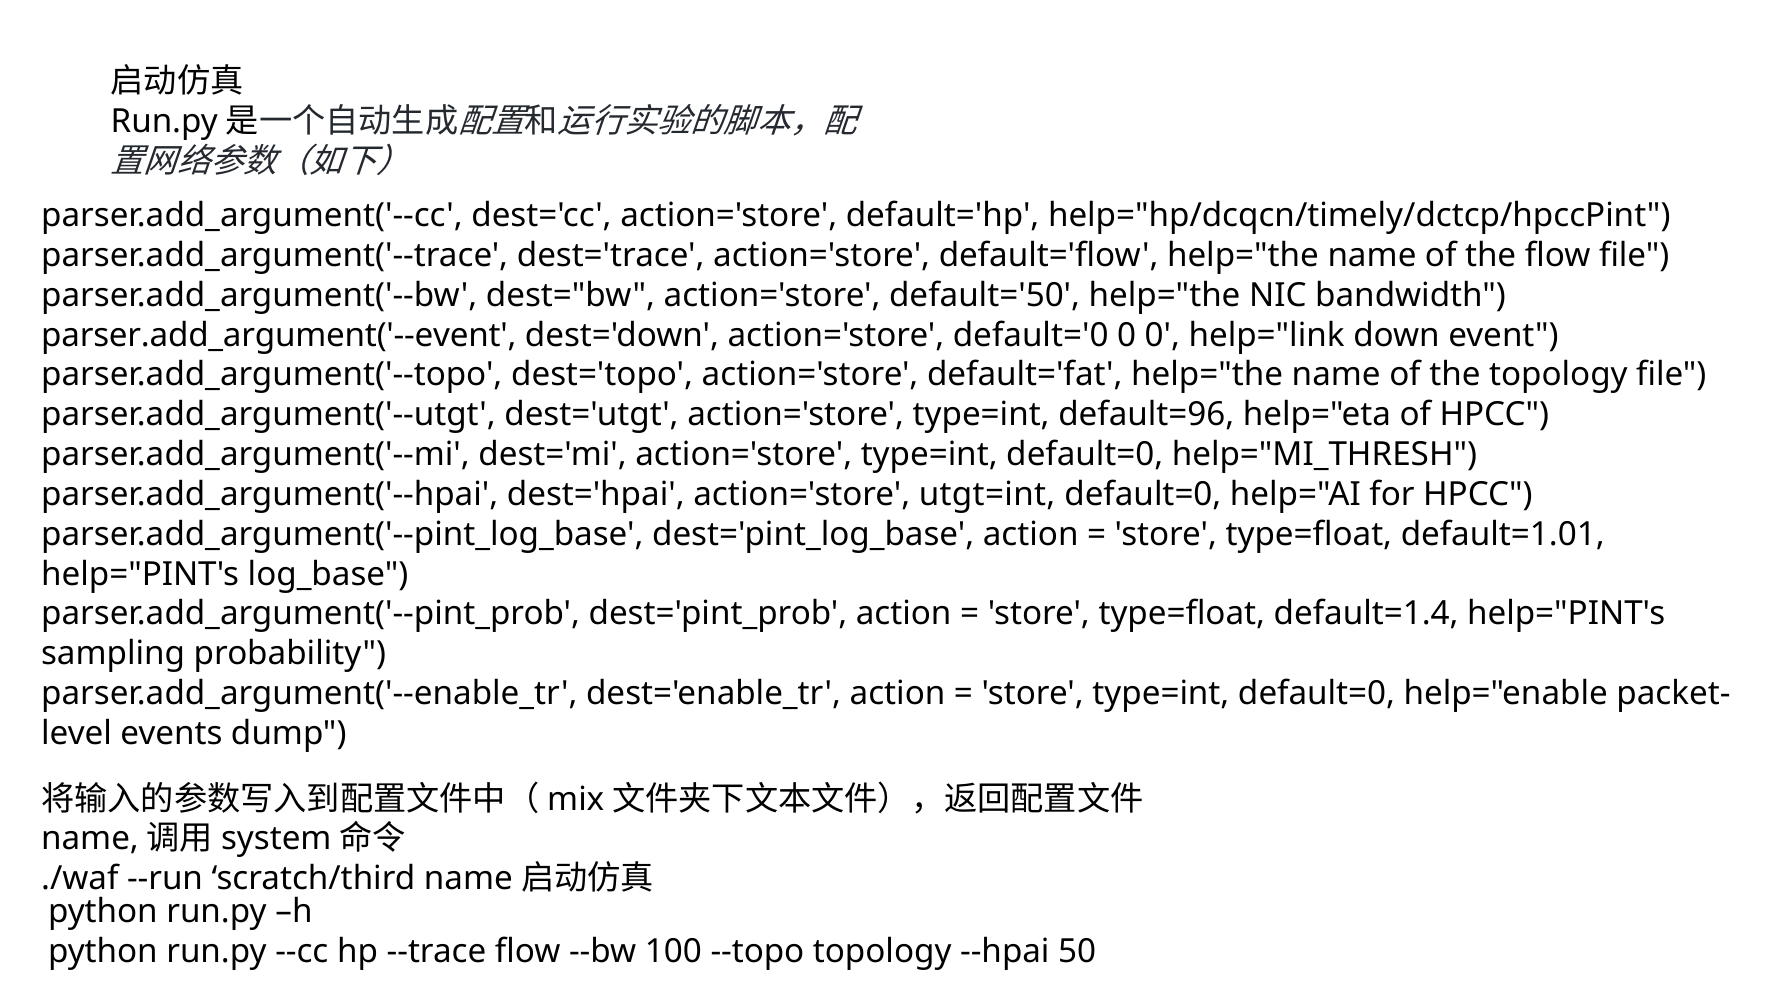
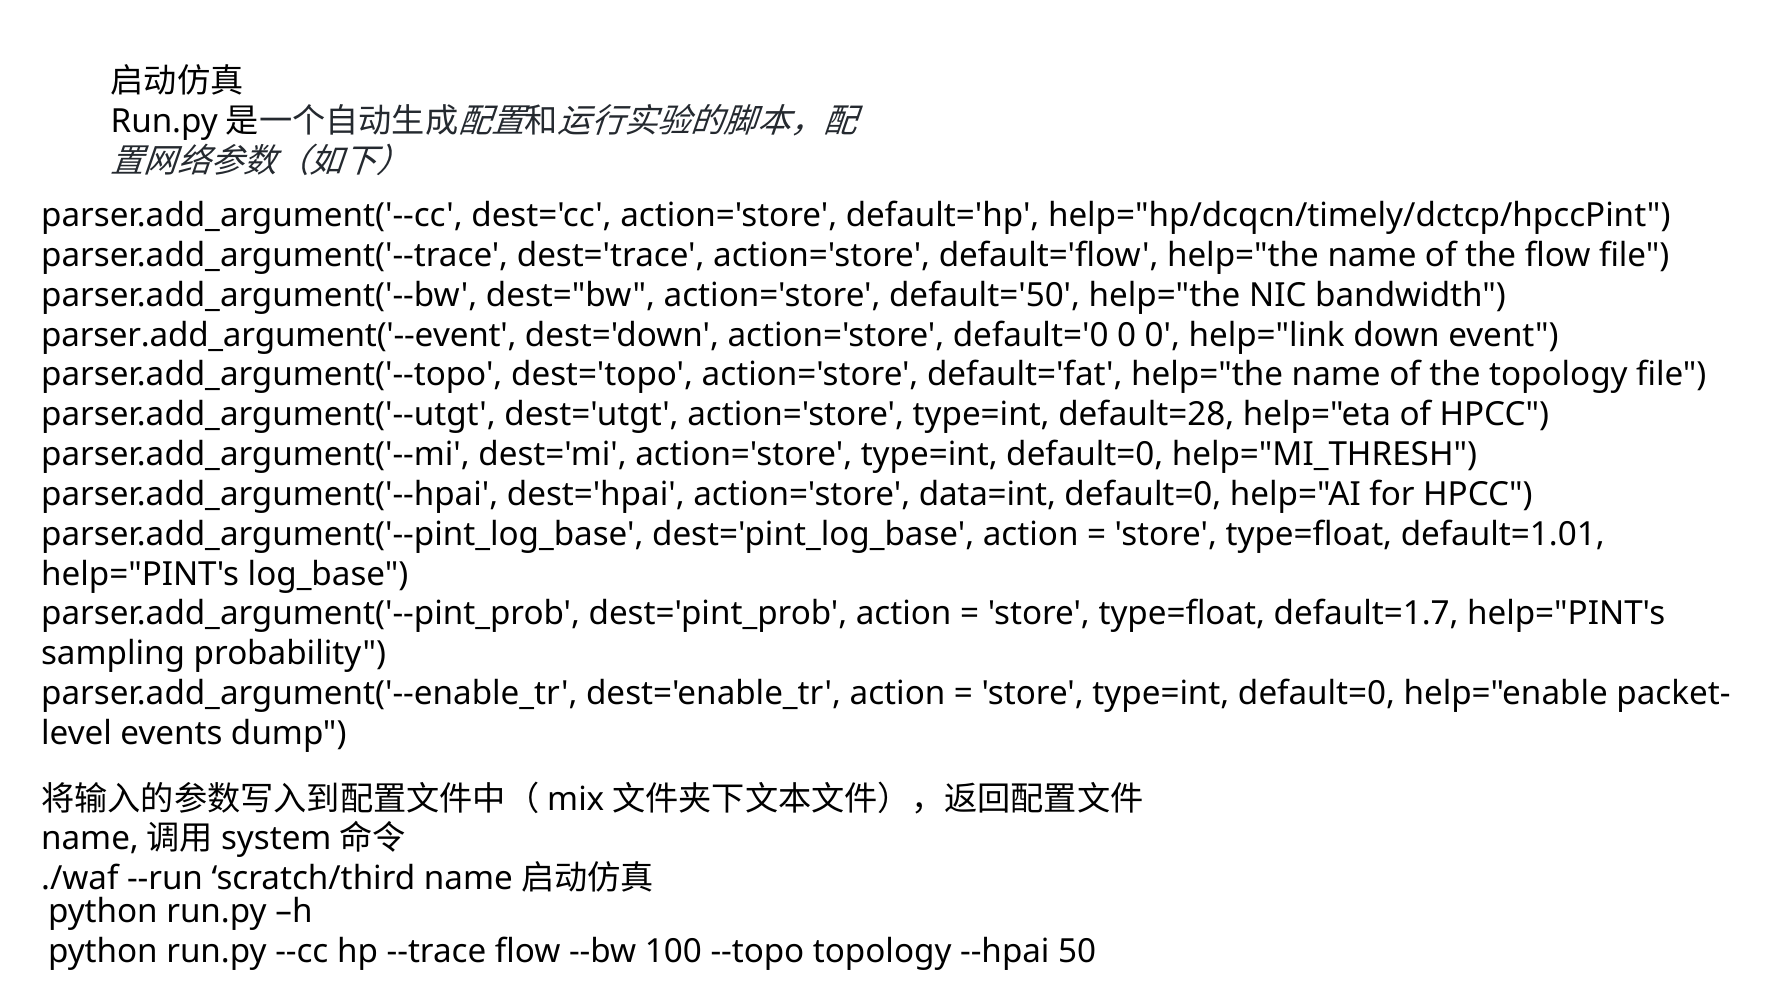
default=96: default=96 -> default=28 (1146, 415)
utgt=int: utgt=int -> data=int (987, 495)
default=1.4: default=1.4 -> default=1.7 (1366, 614)
